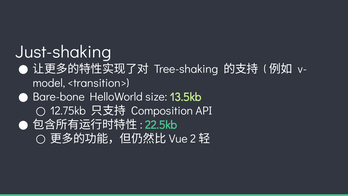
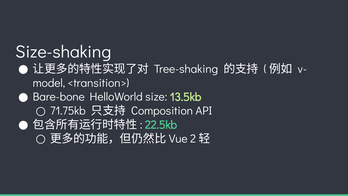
Just-shaking: Just-shaking -> Size-shaking (63, 52)
12.75kb: 12.75kb -> 71.75kb (68, 111)
